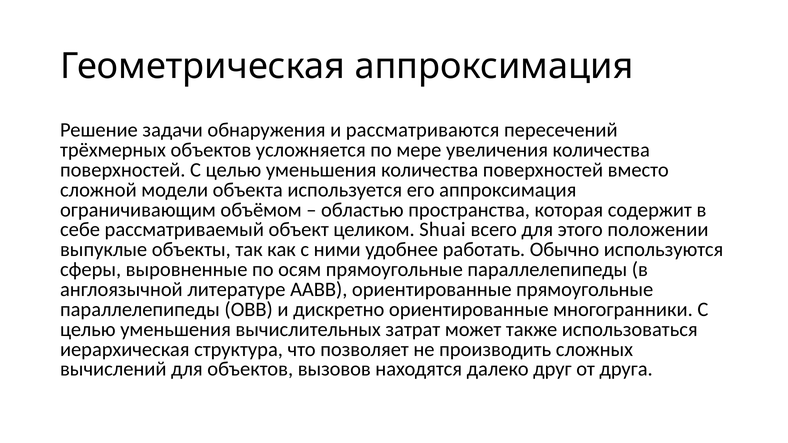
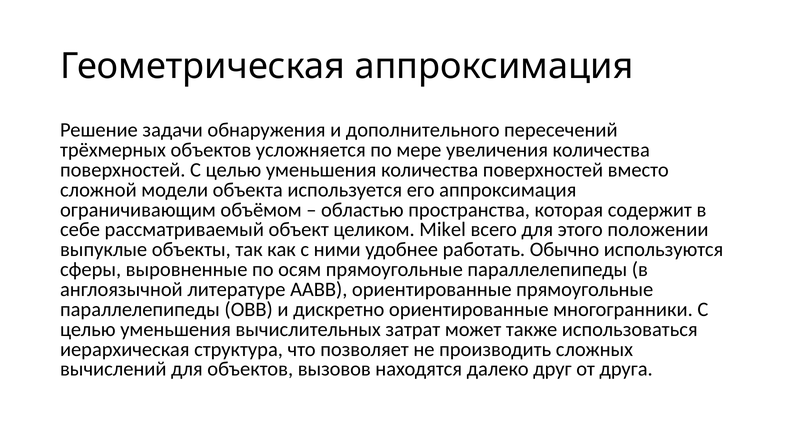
рассматриваются: рассматриваются -> дополнительного (423, 130)
Shuai: Shuai -> Mikel (443, 230)
